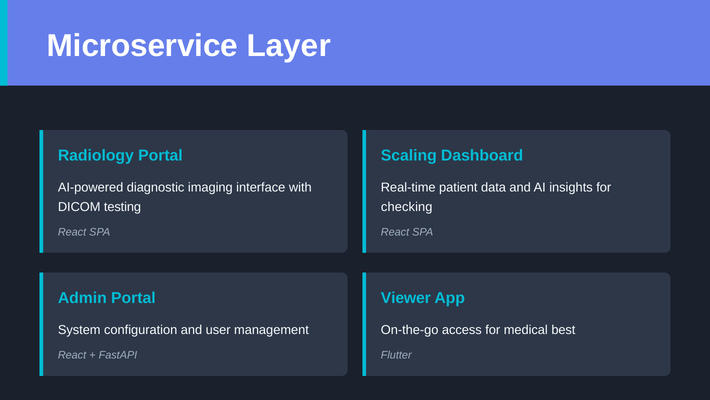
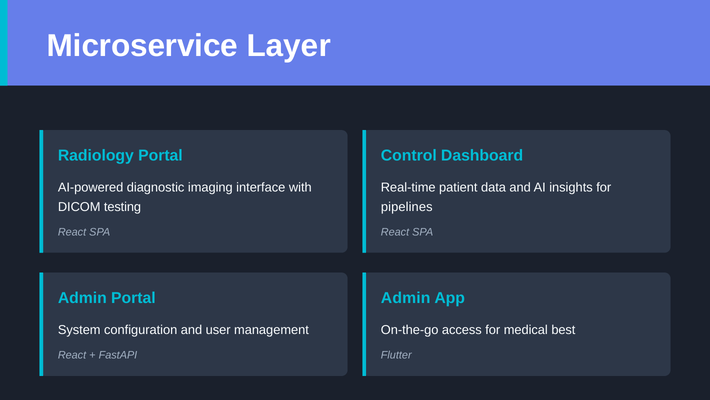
Scaling: Scaling -> Control (409, 155)
checking: checking -> pipelines (407, 207)
Viewer: Viewer -> Admin (406, 297)
